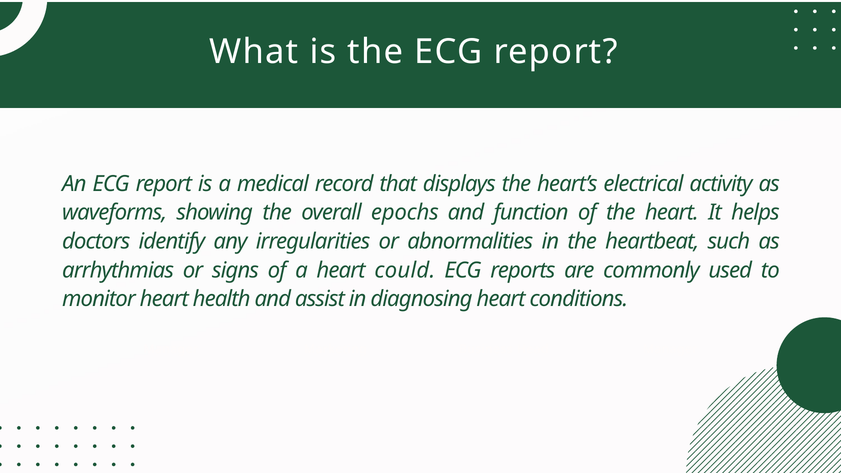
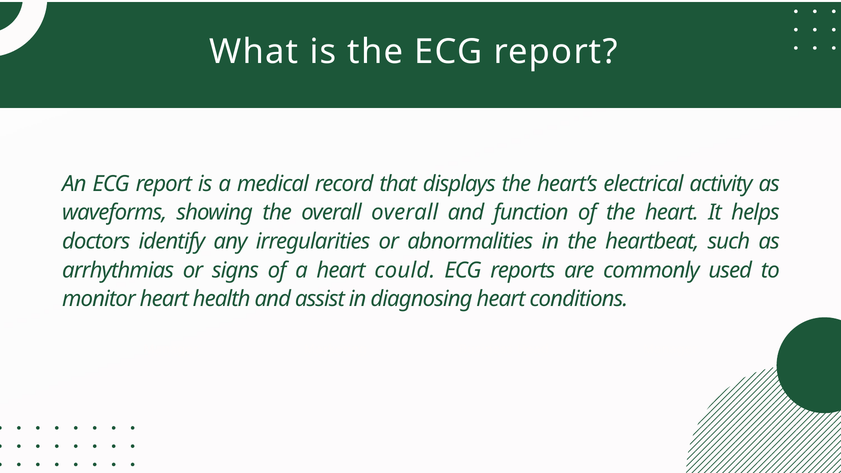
overall epochs: epochs -> overall (405, 213)
